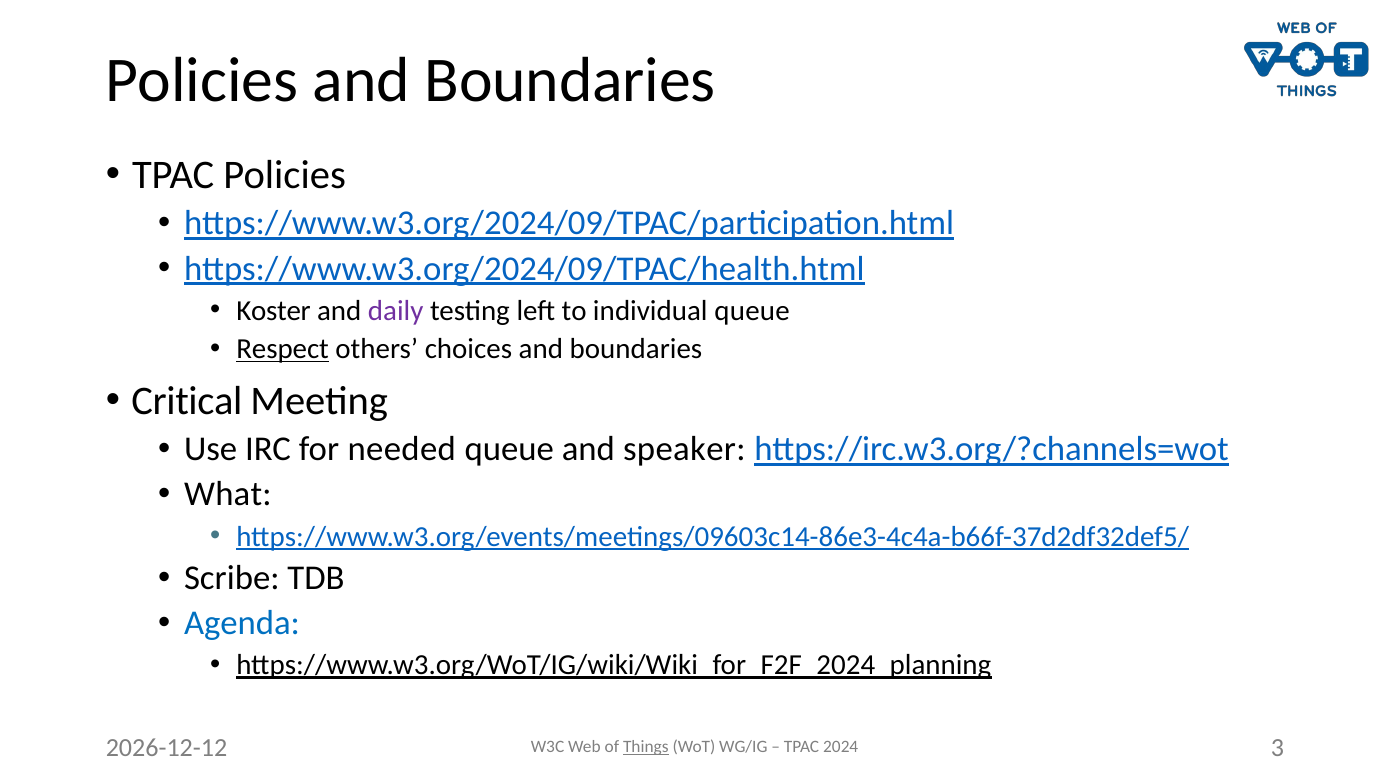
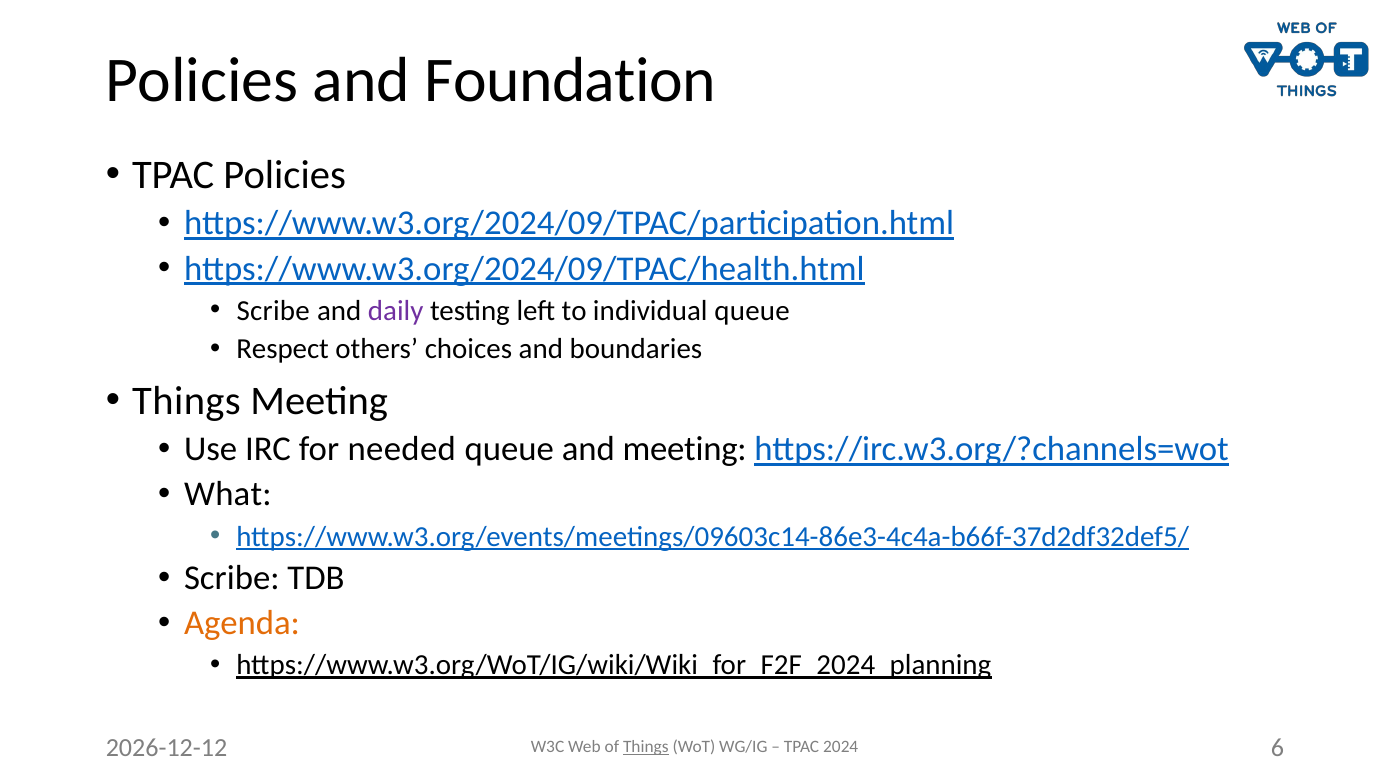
Policies and Boundaries: Boundaries -> Foundation (570, 81)
Koster: Koster -> Scribe (273, 310)
Respect underline: present -> none (283, 349)
Critical: Critical -> Things (186, 401)
and speaker: speaker -> meeting (685, 449)
Agenda colour: blue -> orange (242, 623)
3: 3 -> 6 (1278, 747)
